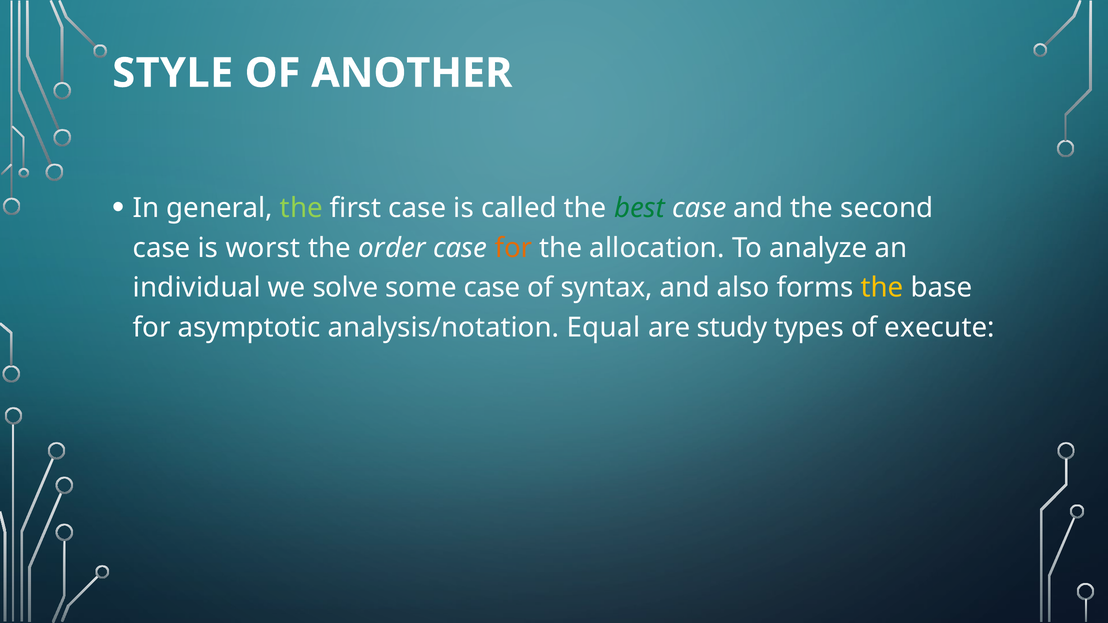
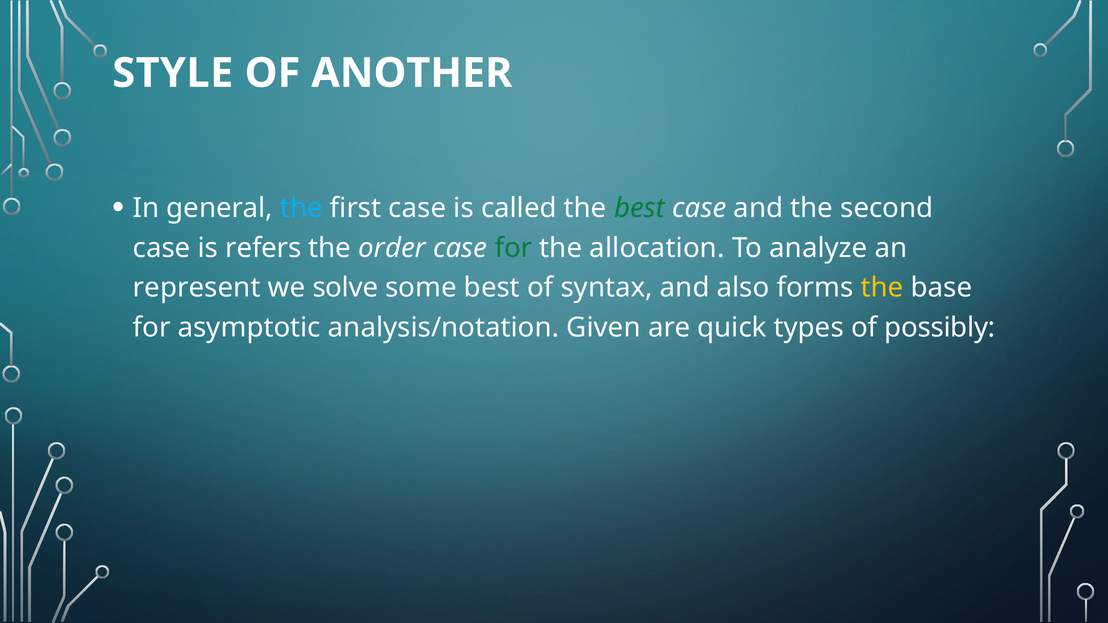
the colour: light green -> light blue (301, 208)
worst: worst -> refers (263, 248)
for colour: orange -> green (513, 248)
individual: individual -> represent (197, 288)
some case: case -> best (492, 288)
Equal: Equal -> Given (604, 328)
study: study -> quick (732, 328)
execute: execute -> possibly (940, 328)
